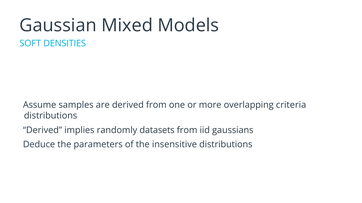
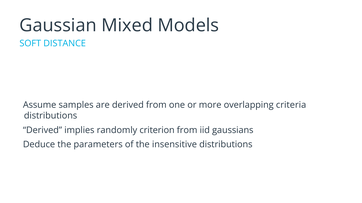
DENSITIES: DENSITIES -> DISTANCE (65, 44)
datasets: datasets -> criterion (157, 130)
